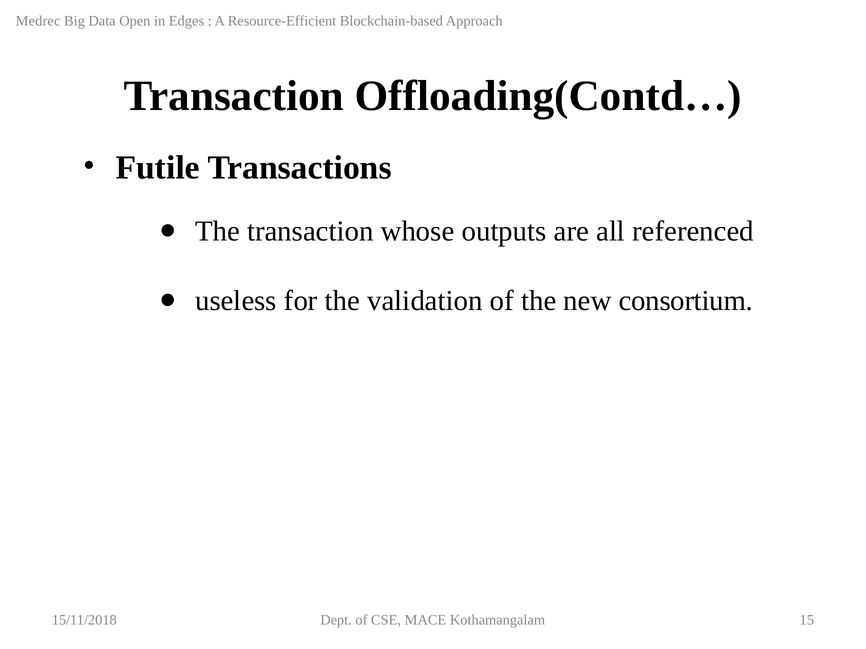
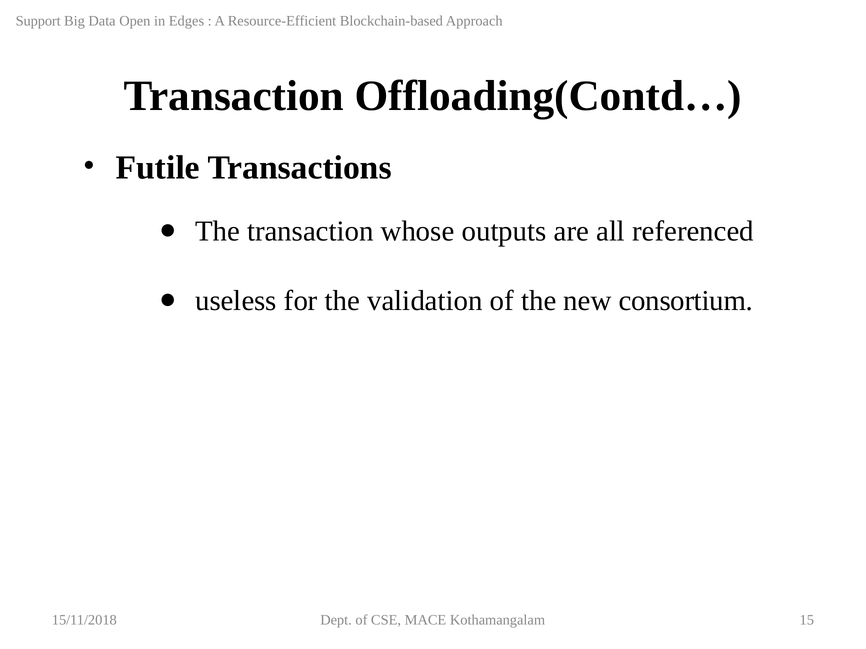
Medrec: Medrec -> Support (38, 21)
